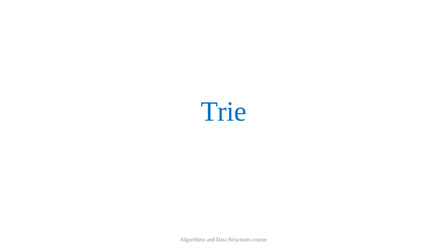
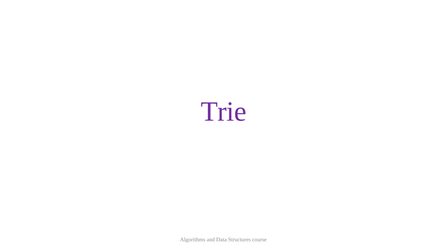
Trie colour: blue -> purple (224, 112)
